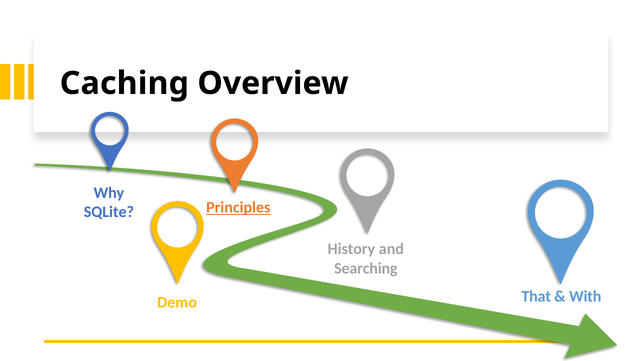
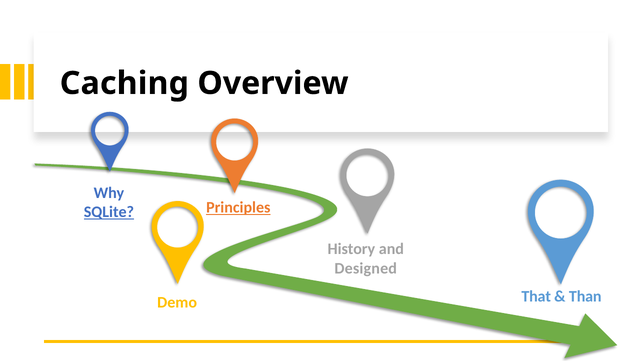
SQLite underline: none -> present (109, 212)
Searching: Searching -> Designed (366, 268)
With: With -> Than (585, 297)
